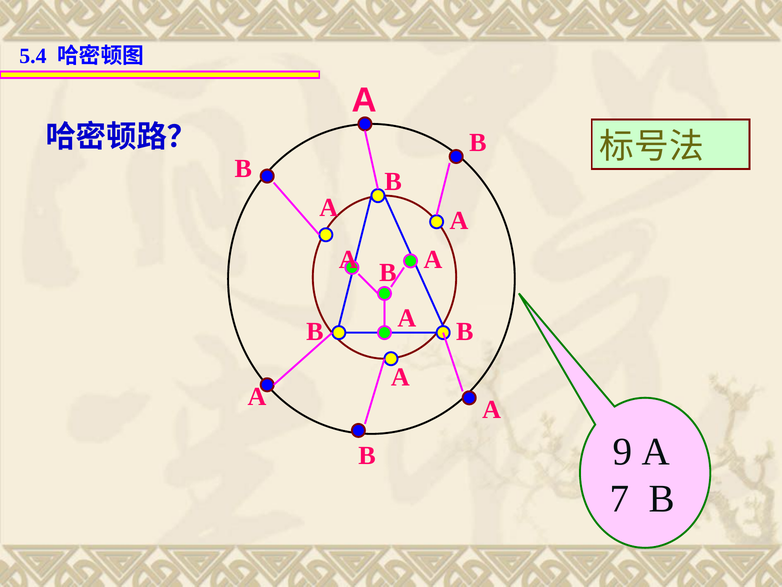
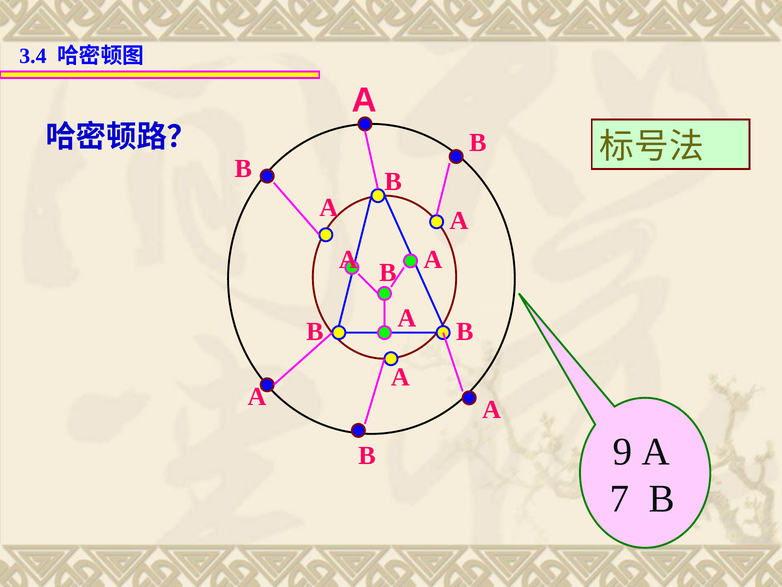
5.4: 5.4 -> 3.4 (33, 56)
